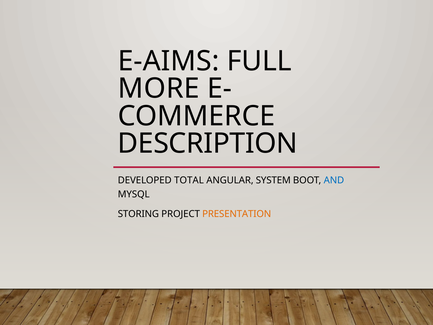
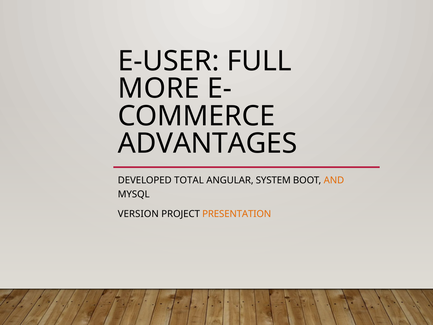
E-AIMS: E-AIMS -> E-USER (169, 61)
DESCRIPTION: DESCRIPTION -> ADVANTAGES (208, 144)
AND colour: blue -> orange (334, 180)
STORING: STORING -> VERSION (138, 214)
